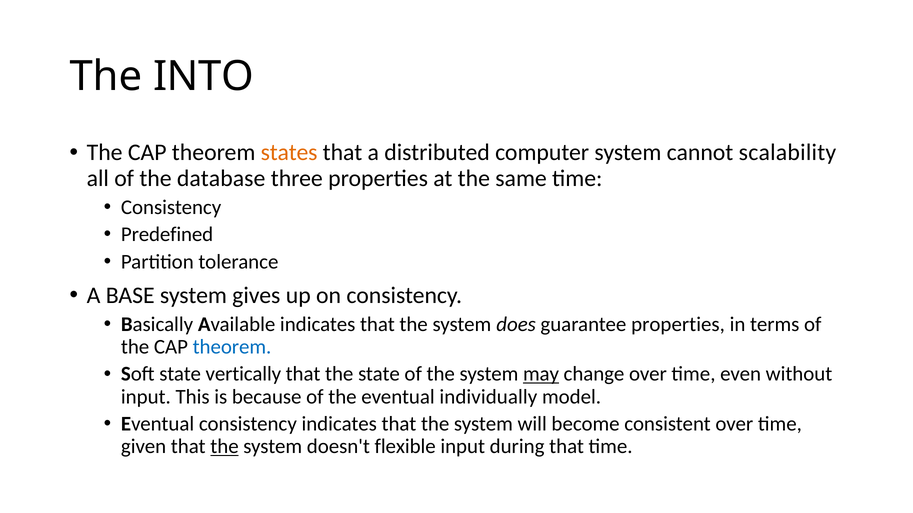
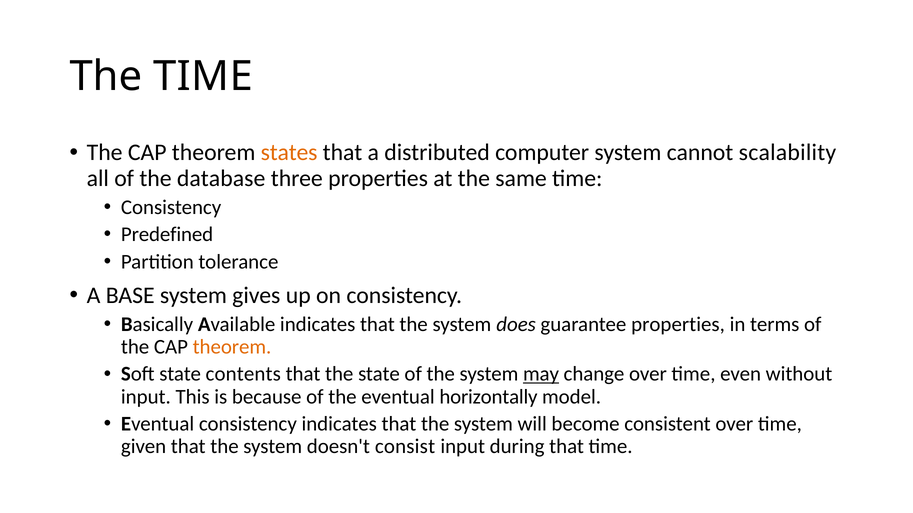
The INTO: INTO -> TIME (203, 77)
theorem colour: blue -> orange (232, 347)
vertically: vertically -> contents (243, 374)
individually: individually -> horizontally (489, 397)
the underline: present -> none (224, 447)
flexible: flexible -> consist (405, 447)
